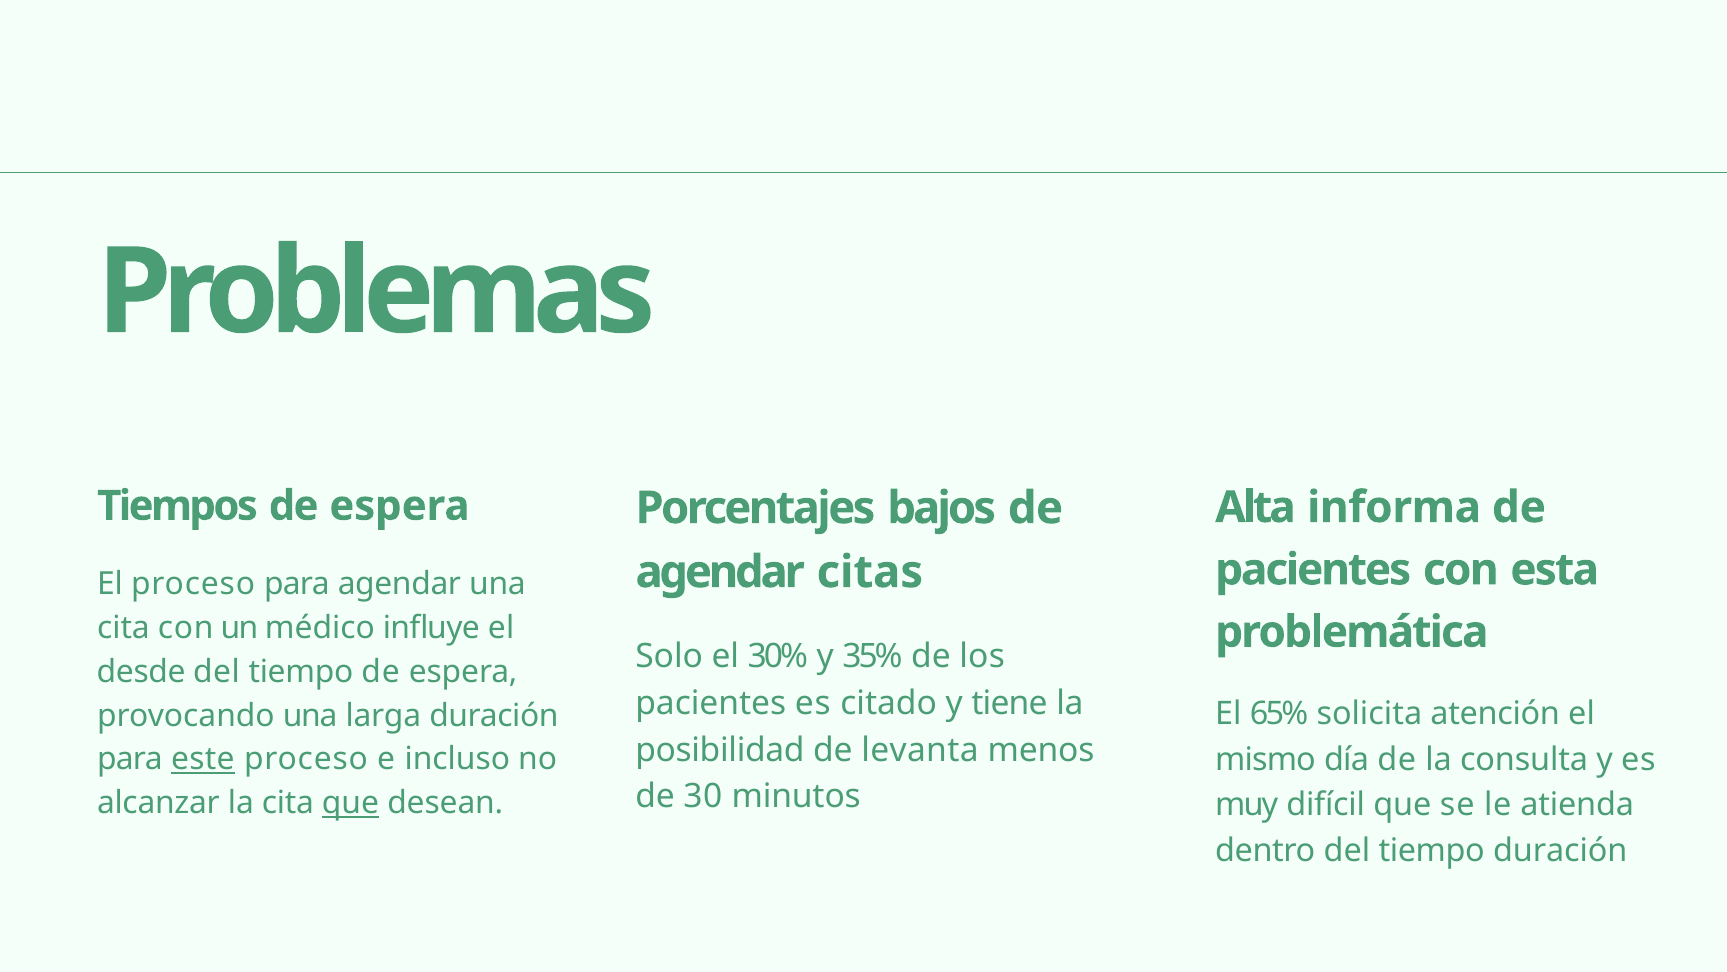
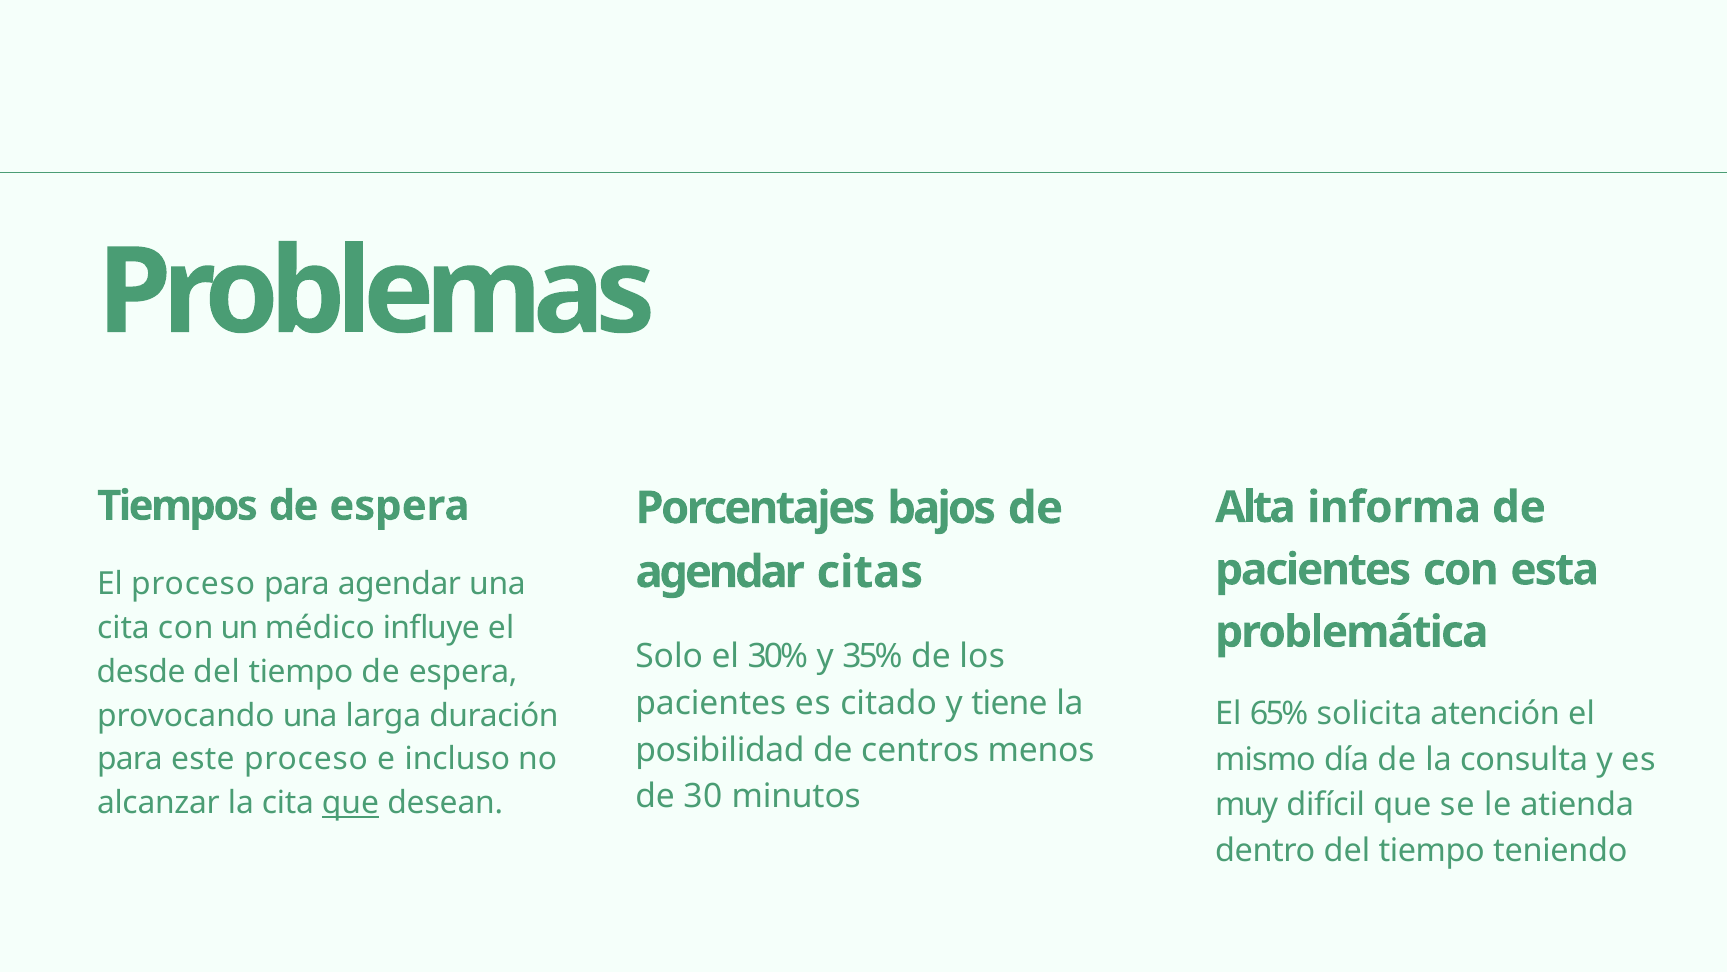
levanta: levanta -> centros (920, 750)
este underline: present -> none (203, 759)
tiempo duración: duración -> teniendo (1560, 850)
